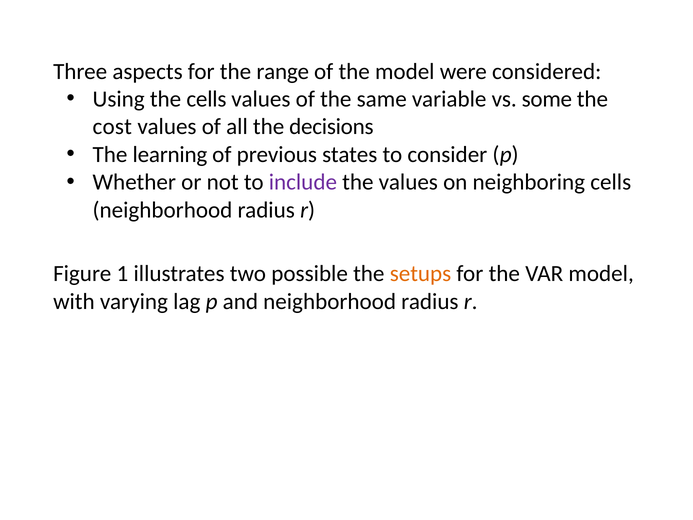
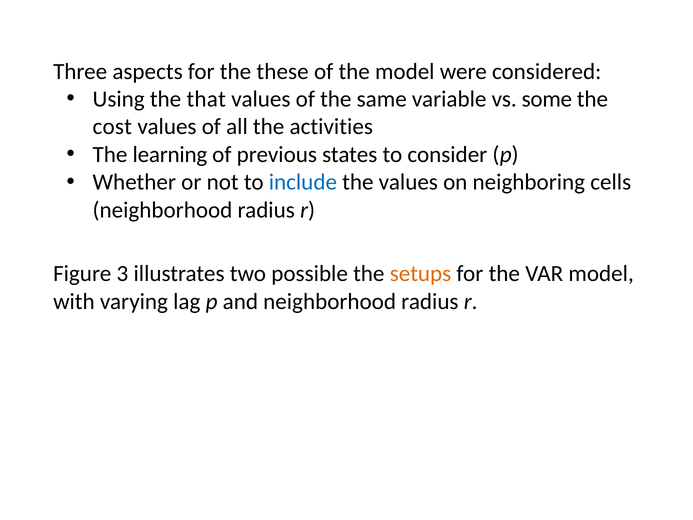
range: range -> these (283, 71)
the cells: cells -> that (206, 99)
decisions: decisions -> activities (331, 127)
include colour: purple -> blue (303, 182)
1: 1 -> 3 (122, 274)
